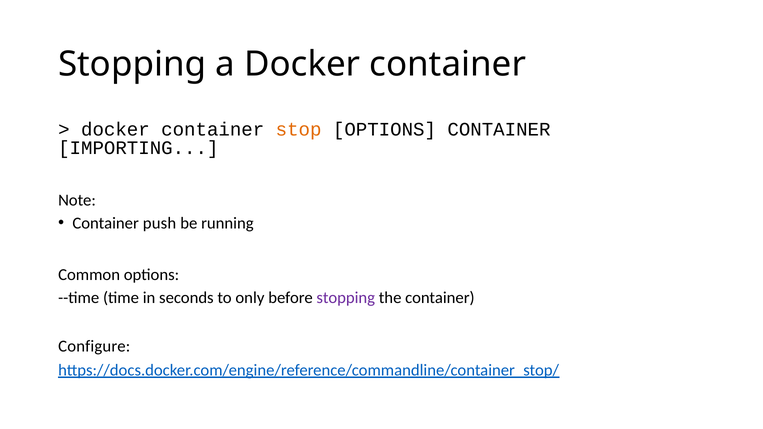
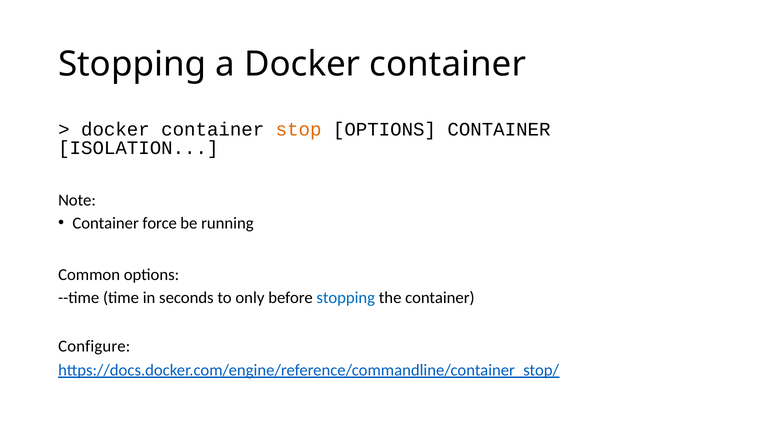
IMPORTING: IMPORTING -> ISOLATION (138, 148)
push: push -> force (160, 224)
stopping colour: purple -> blue (346, 298)
